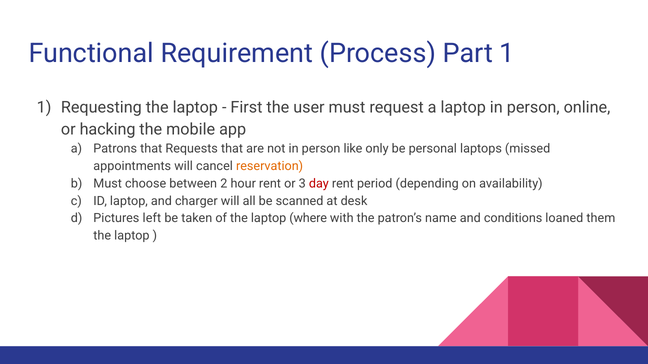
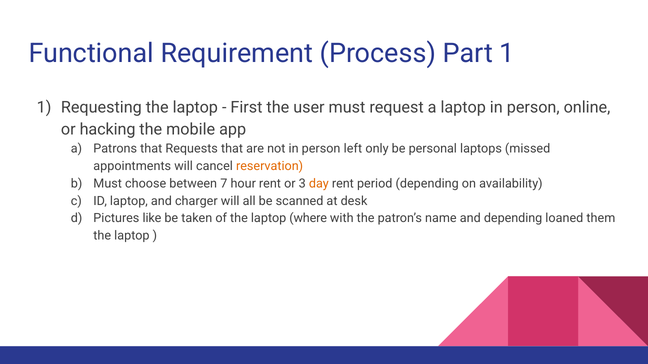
like: like -> left (353, 149)
2: 2 -> 7 (224, 184)
day colour: red -> orange (319, 184)
left: left -> like (152, 219)
and conditions: conditions -> depending (513, 219)
